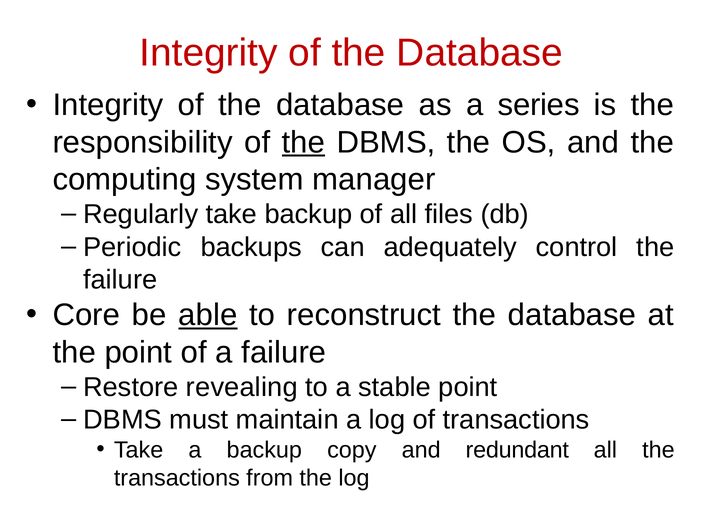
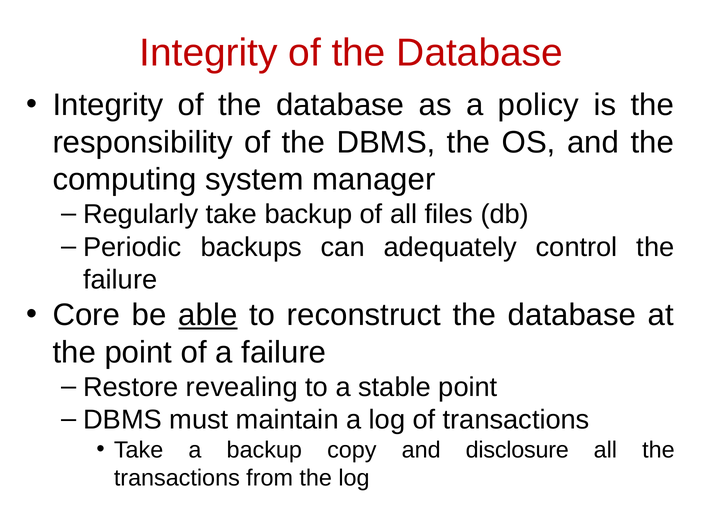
series: series -> policy (538, 105)
the underline: present -> none (303, 142)
redundant: redundant -> disclosure (517, 451)
